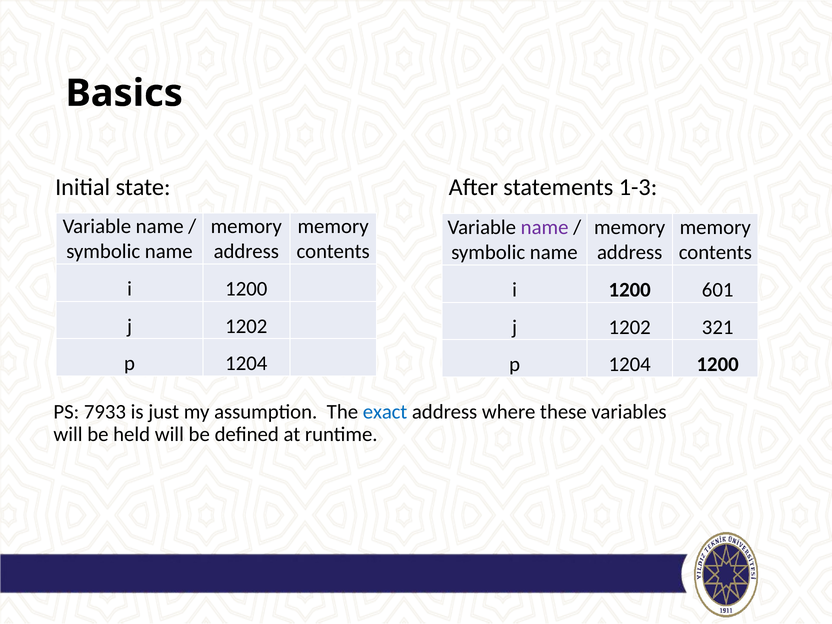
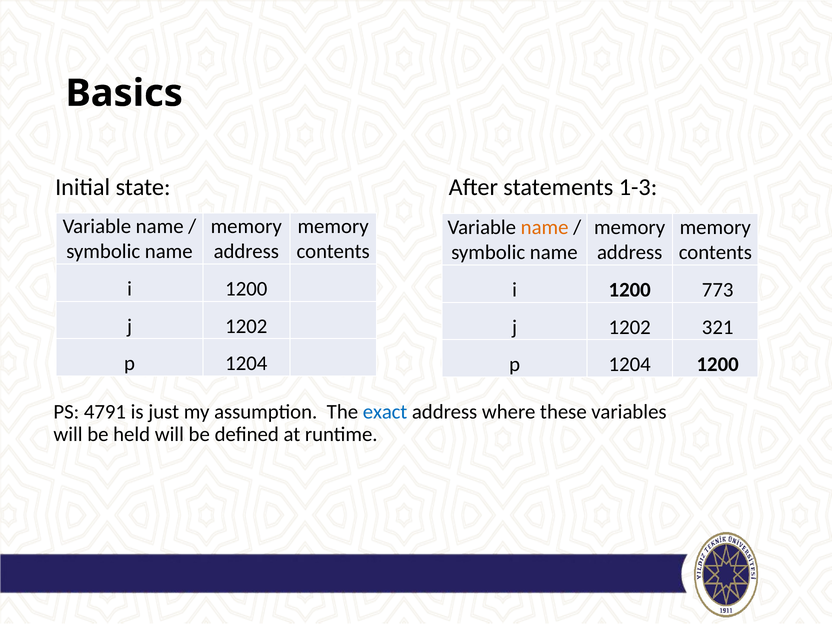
name colour: purple -> orange (545, 227)
601: 601 -> 773 (718, 290)
7933: 7933 -> 4791 (105, 412)
